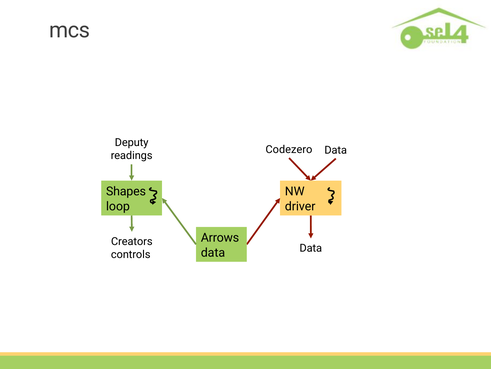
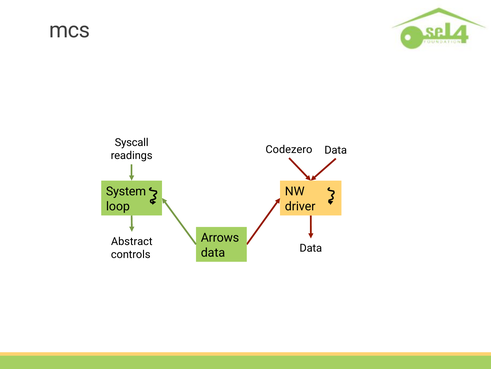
Deputy: Deputy -> Syscall (132, 142)
Shapes: Shapes -> System (126, 191)
Creators: Creators -> Abstract (132, 241)
